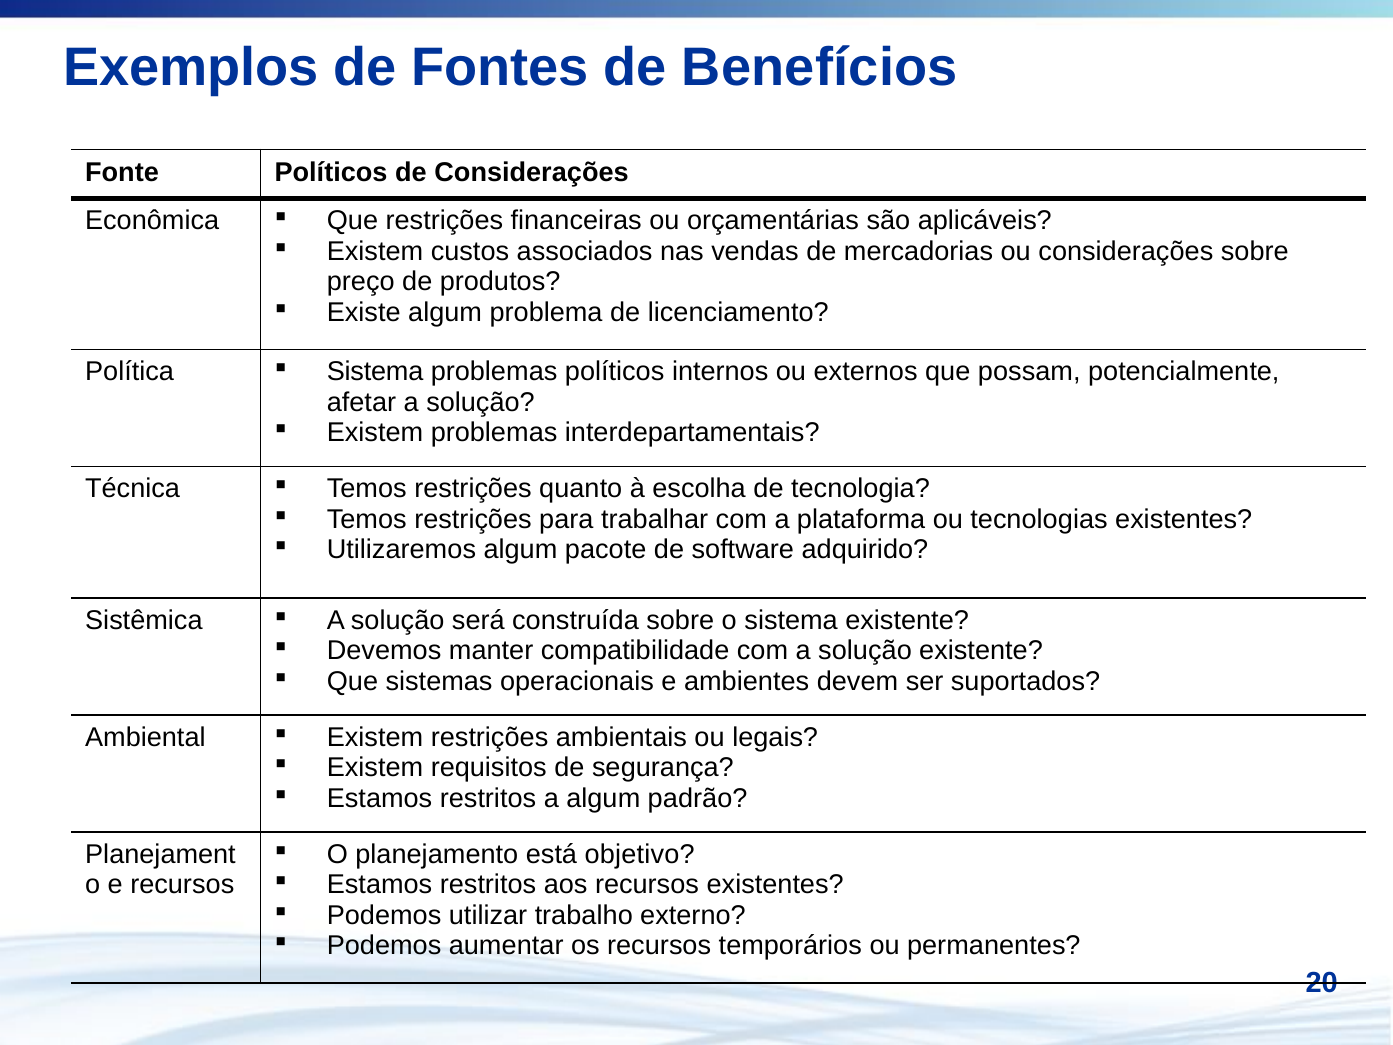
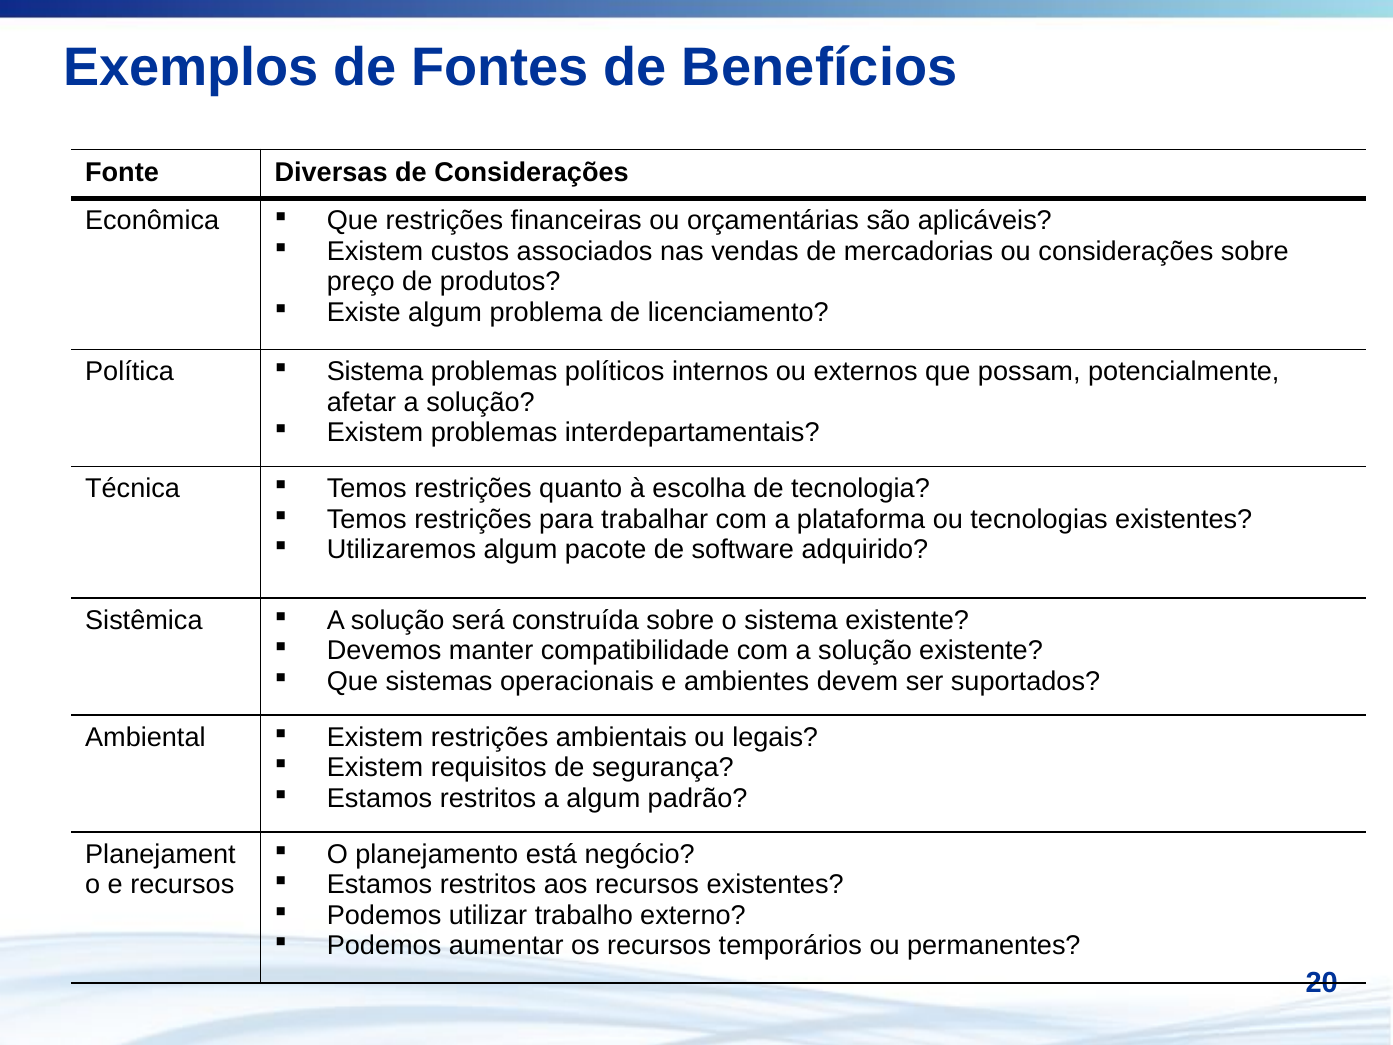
Fonte Políticos: Políticos -> Diversas (331, 172)
objetivo: objetivo -> negócio (640, 854)
